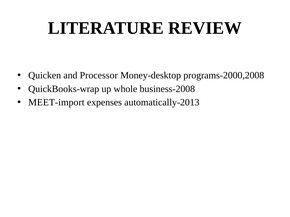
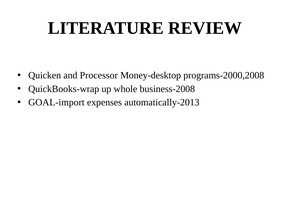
MEET-import: MEET-import -> GOAL-import (56, 103)
